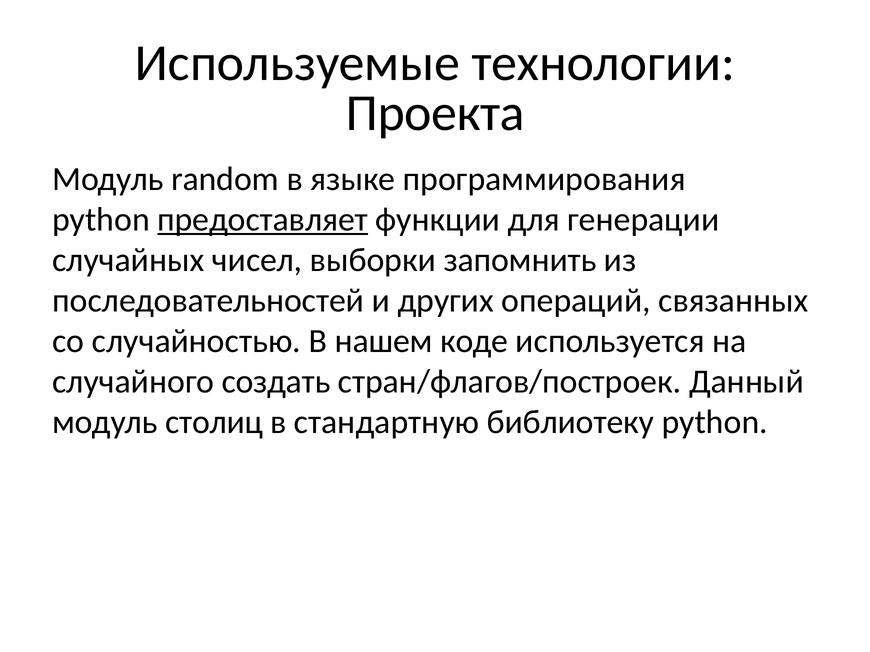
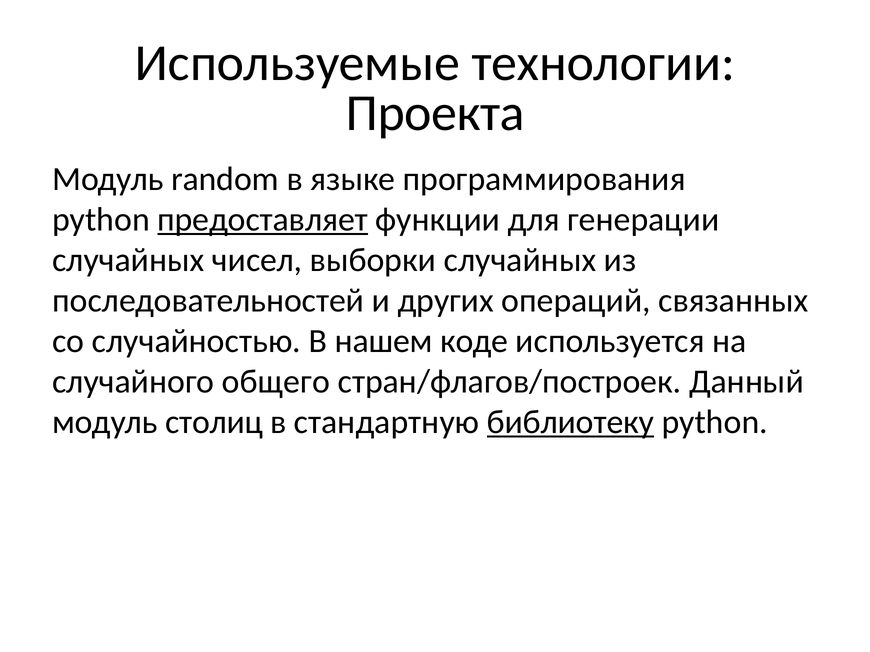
выборки запомнить: запомнить -> случайных (520, 260)
создать: создать -> общего (276, 382)
библиотеку underline: none -> present (570, 422)
